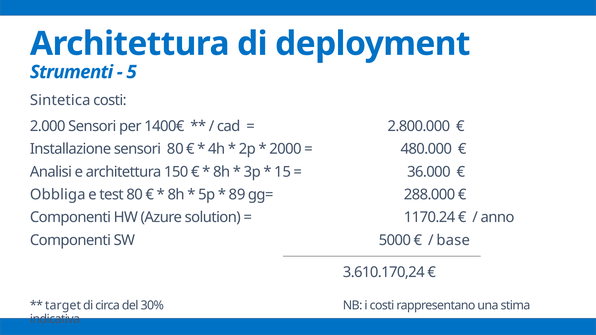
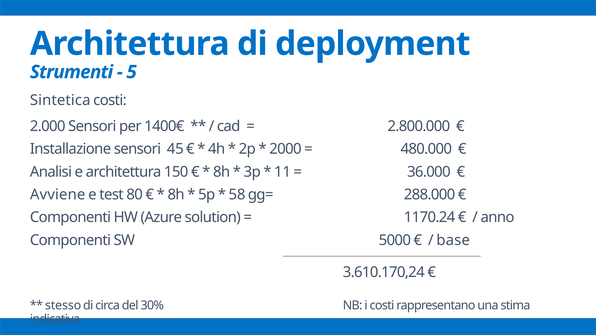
sensori 80: 80 -> 45 (175, 149)
15: 15 -> 11 (283, 172)
Obbliga: Obbliga -> Avviene (58, 195)
89: 89 -> 58 (237, 195)
target: target -> stesso (63, 306)
